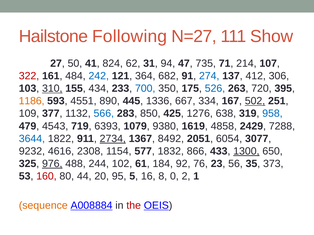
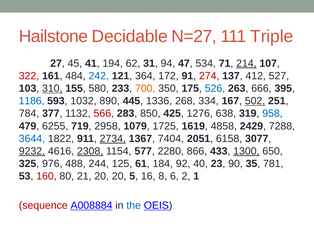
Following: Following -> Decidable (130, 37)
Show: Show -> Triple (272, 37)
50: 50 -> 45 (75, 64)
824: 824 -> 194 (113, 64)
735: 735 -> 534 (206, 64)
214 underline: none -> present (246, 64)
682: 682 -> 172 (168, 76)
274 colour: blue -> red (209, 76)
306: 306 -> 527 (279, 76)
434: 434 -> 580 (99, 89)
700 colour: blue -> orange (145, 89)
720: 720 -> 666 (261, 89)
1186 colour: orange -> blue (32, 101)
4551: 4551 -> 1032 (83, 101)
667: 667 -> 268 (185, 101)
109: 109 -> 784 (29, 114)
566 colour: blue -> red (104, 114)
4543: 4543 -> 6255 (55, 126)
6393: 6393 -> 2958 (108, 126)
9380: 9380 -> 1725 (166, 126)
8492: 8492 -> 7404 (171, 139)
6054: 6054 -> 6158 (229, 139)
9232 underline: none -> present (32, 151)
2308 underline: none -> present (90, 151)
1832: 1832 -> 2280 (171, 151)
976 underline: present -> none (52, 164)
102: 102 -> 125 (122, 164)
76: 76 -> 40 (201, 164)
56: 56 -> 90 (235, 164)
373: 373 -> 781 (273, 164)
44: 44 -> 21 (84, 177)
20 95: 95 -> 20 (119, 177)
0: 0 -> 6 (174, 177)
sequence colour: orange -> red (43, 206)
the colour: red -> blue (134, 206)
